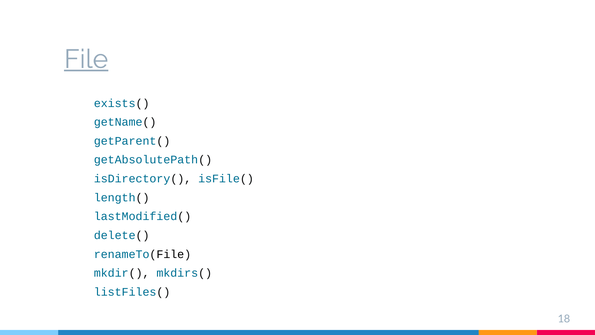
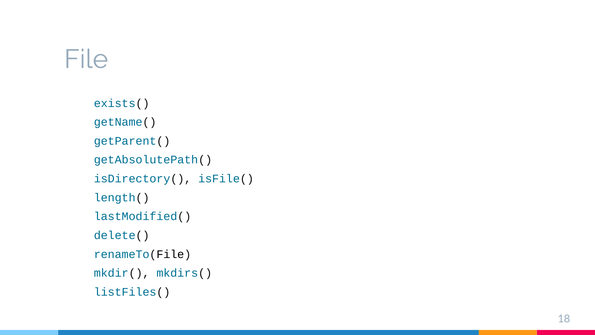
File underline: present -> none (86, 59)
